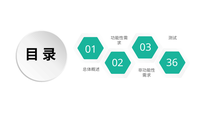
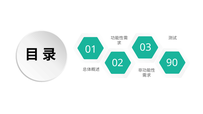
36: 36 -> 90 (172, 63)
